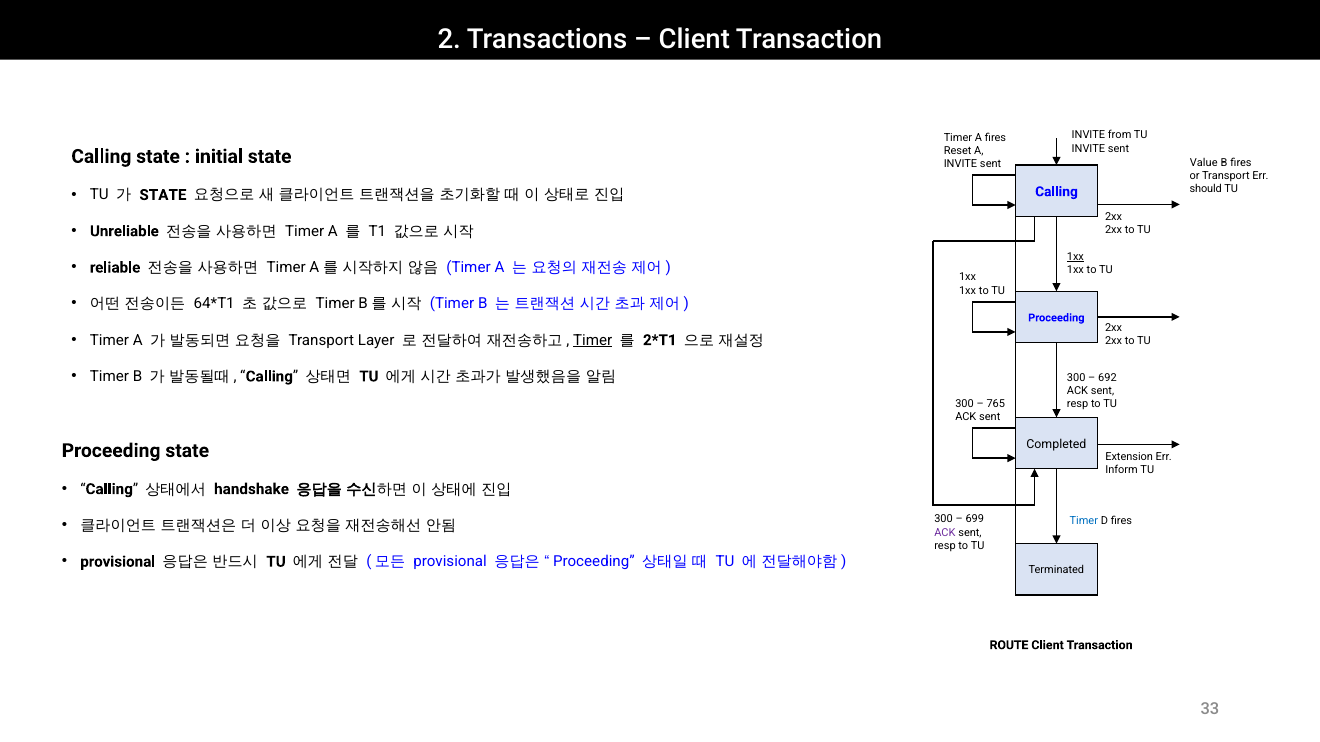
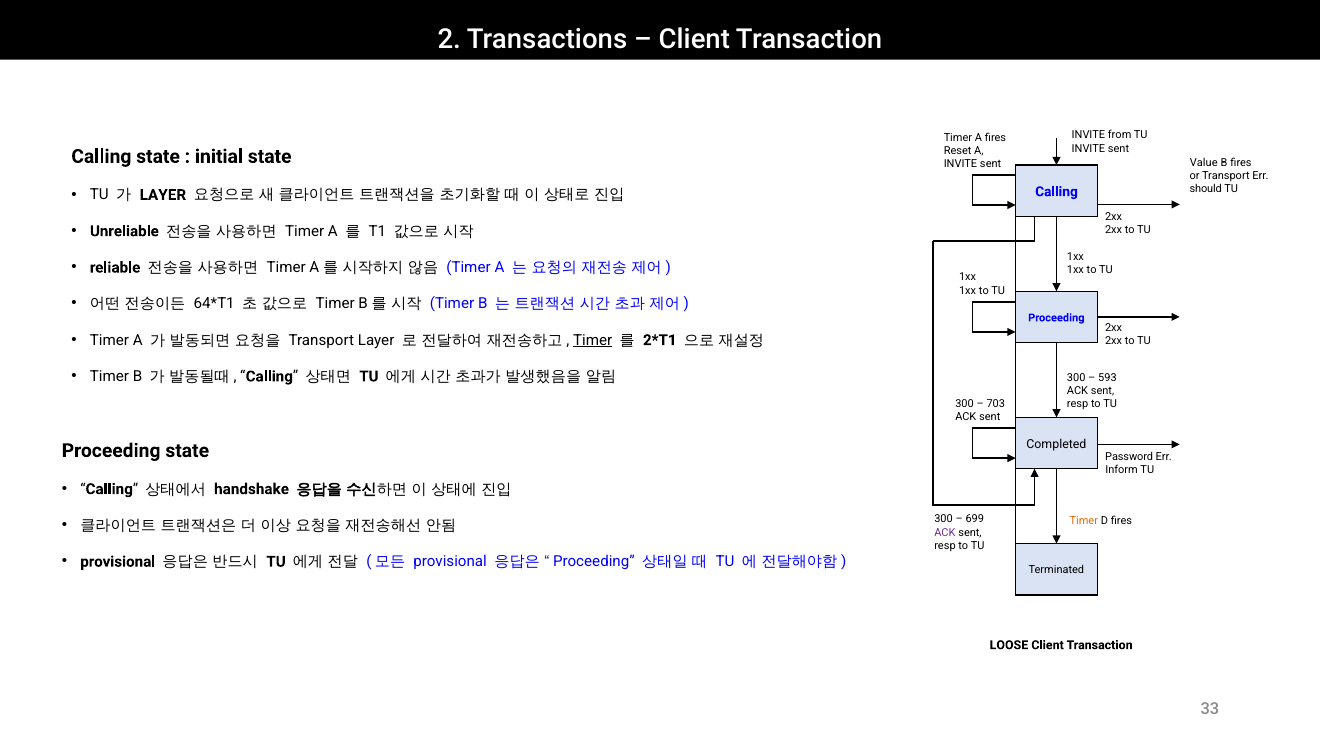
STATE: STATE -> LAYER (163, 195)
1xx underline: present -> none (1075, 257)
692: 692 -> 593 (1107, 378)
765: 765 -> 703 (996, 404)
Extension: Extension -> Password (1129, 457)
Timer colour: blue -> orange (1084, 521)
ROUTE: ROUTE -> LOOSE (1009, 645)
